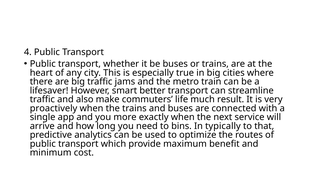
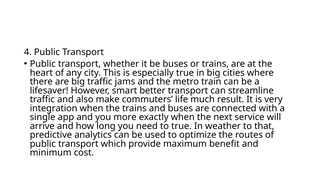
proactively: proactively -> integration (54, 109)
to bins: bins -> true (181, 127)
typically: typically -> weather (223, 127)
